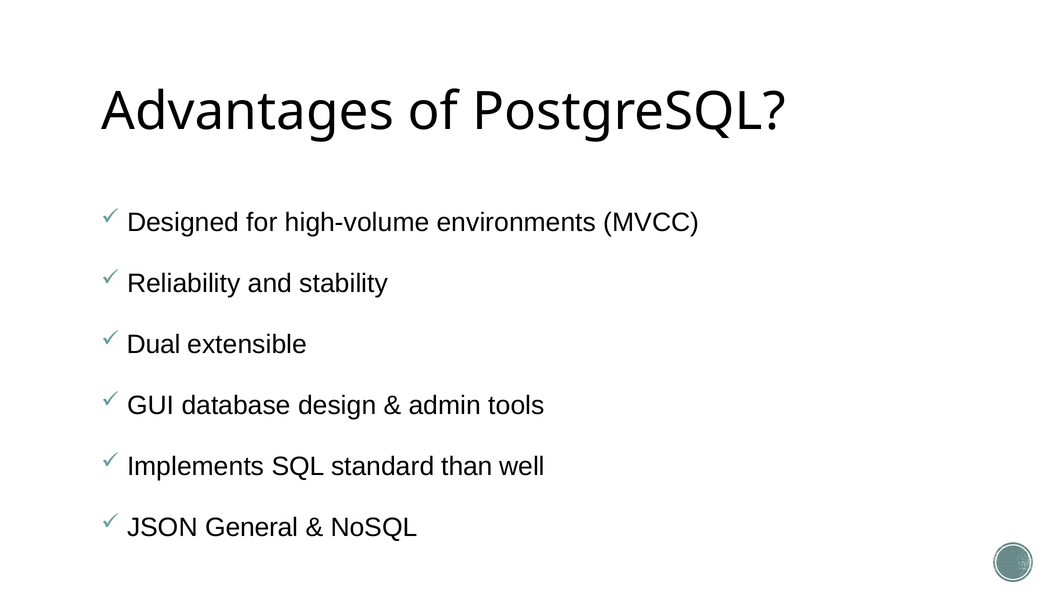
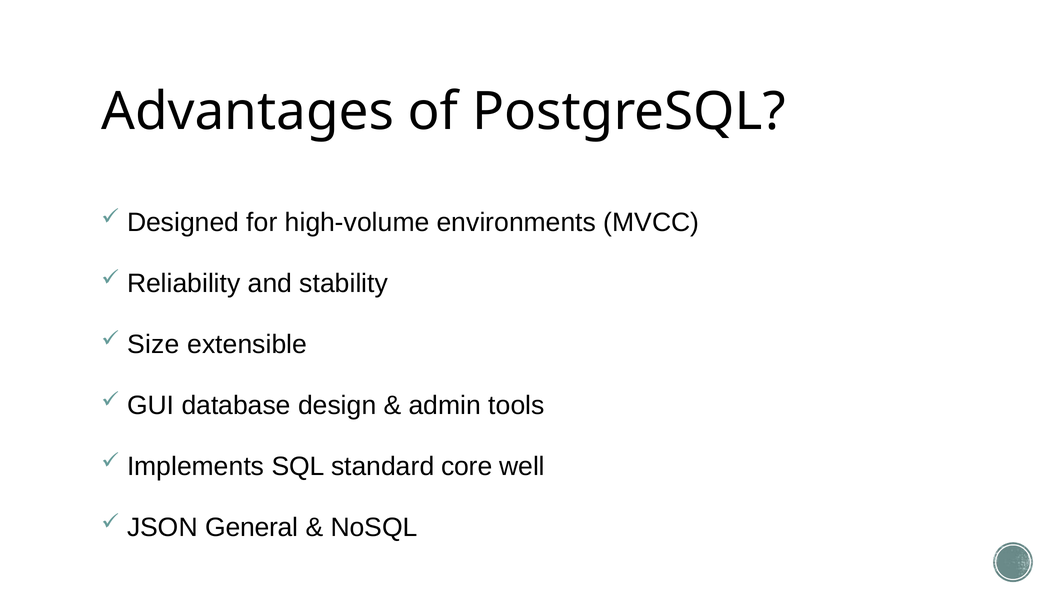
Dual: Dual -> Size (153, 345)
than: than -> core (467, 467)
